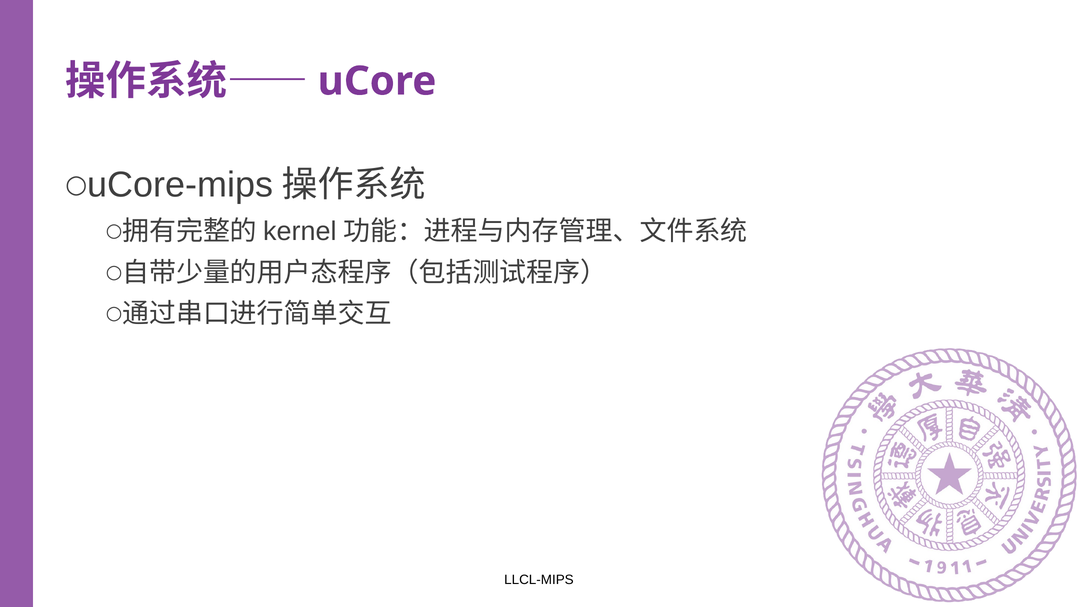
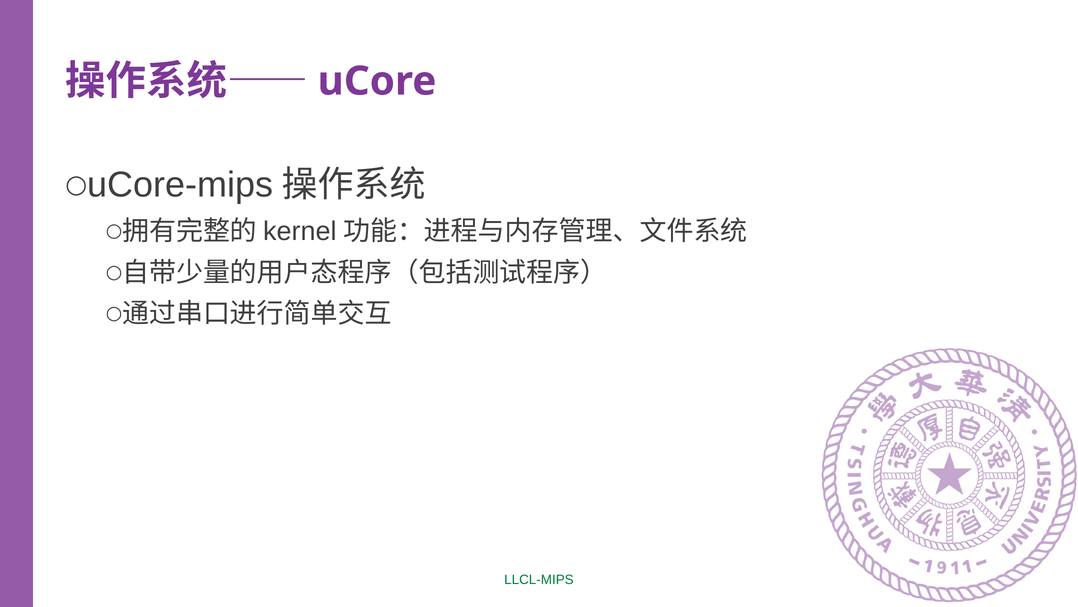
LLCL-MIPS colour: black -> green (539, 579)
